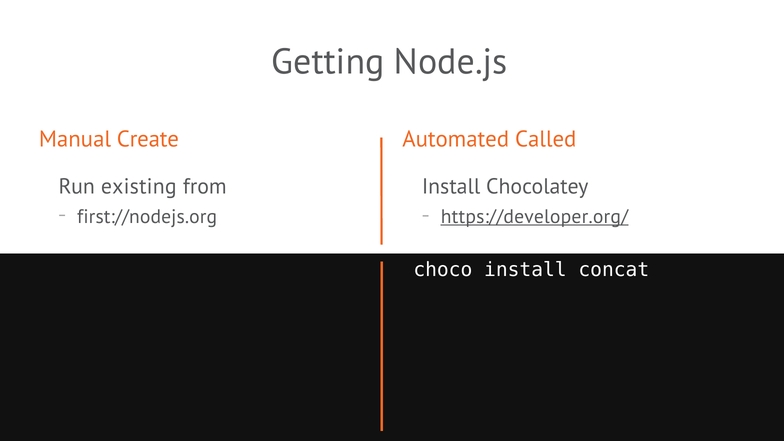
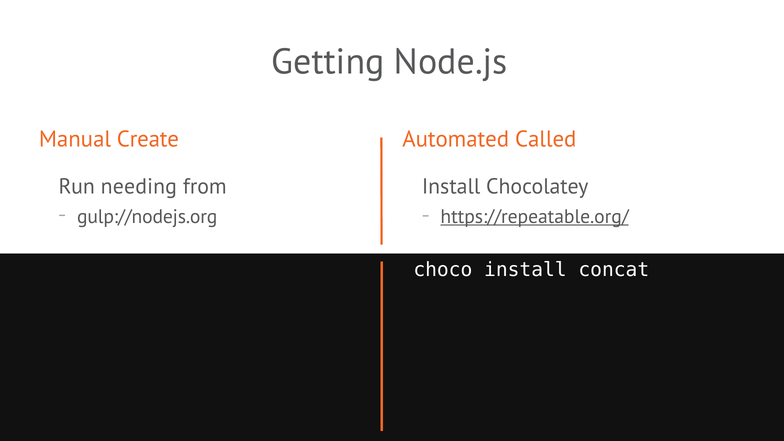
existing: existing -> needing (139, 186)
first://nodejs.org: first://nodejs.org -> gulp://nodejs.org (147, 217)
https://developer.org/: https://developer.org/ -> https://repeatable.org/ (535, 217)
